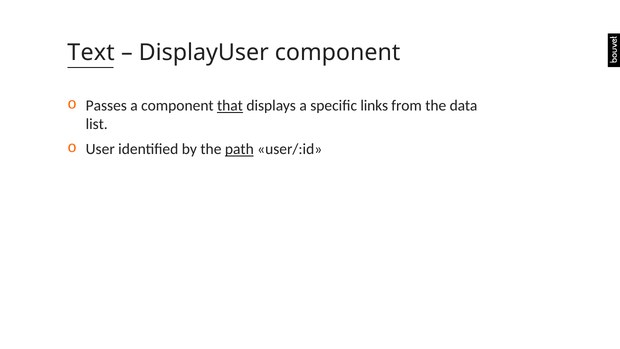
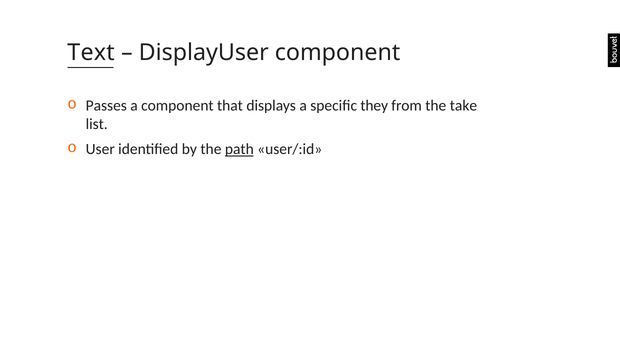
that underline: present -> none (230, 106)
links: links -> they (374, 106)
data: data -> take (463, 106)
